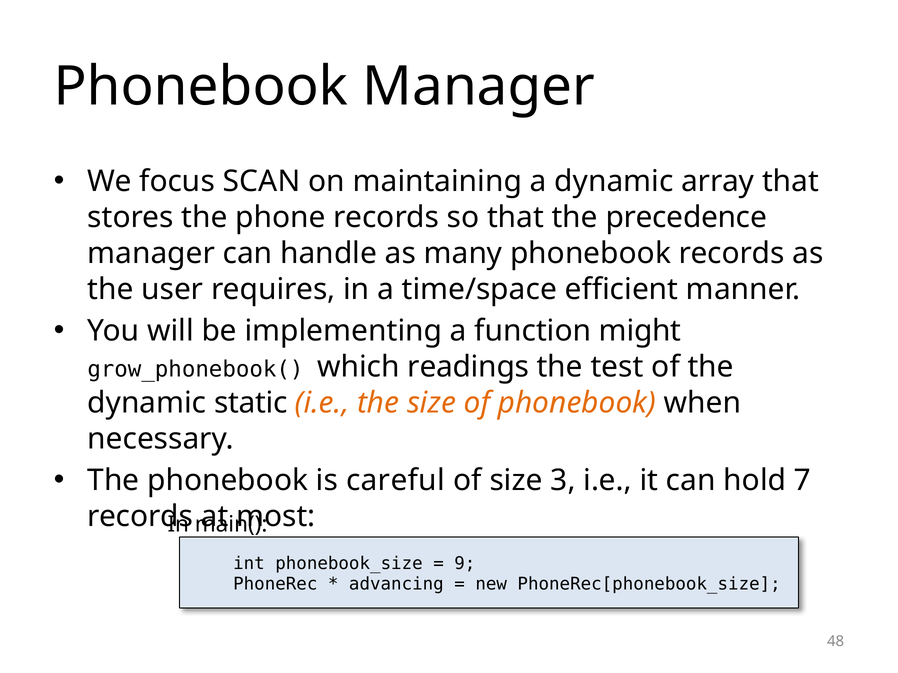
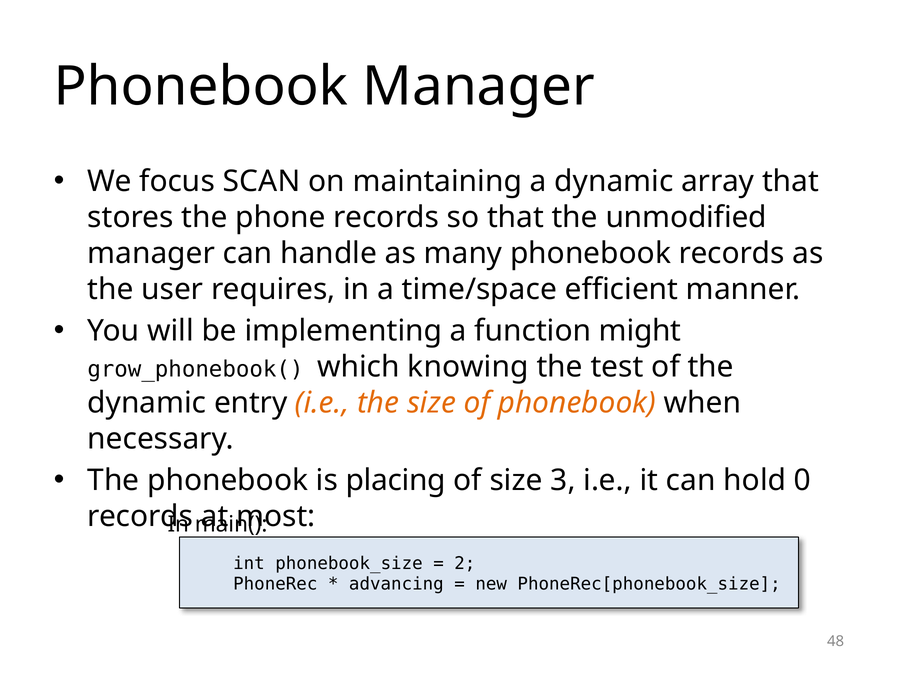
precedence: precedence -> unmodified (686, 218)
readings: readings -> knowing (468, 367)
static: static -> entry (251, 403)
careful: careful -> placing (396, 481)
7: 7 -> 0 (802, 481)
9: 9 -> 2 (465, 564)
